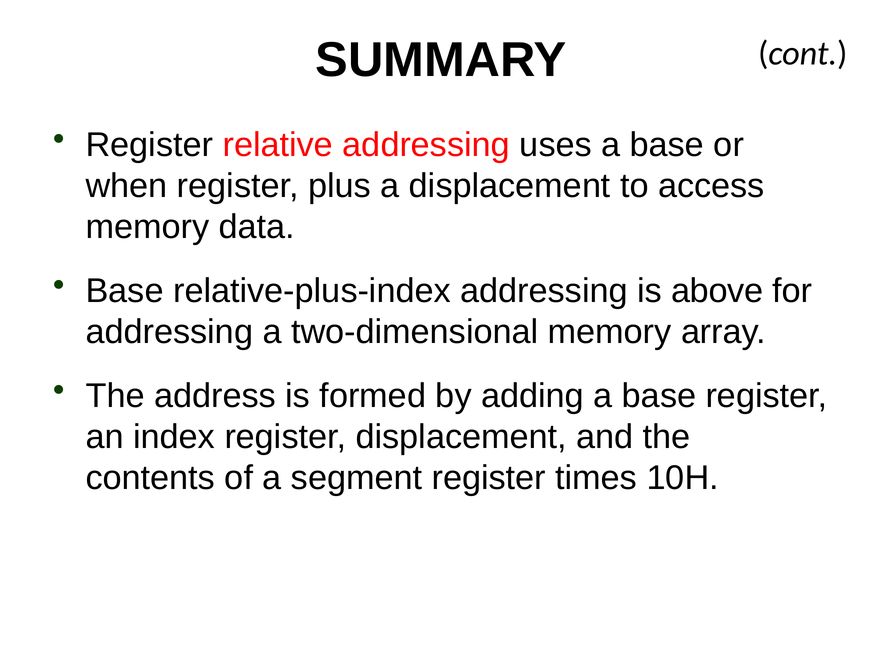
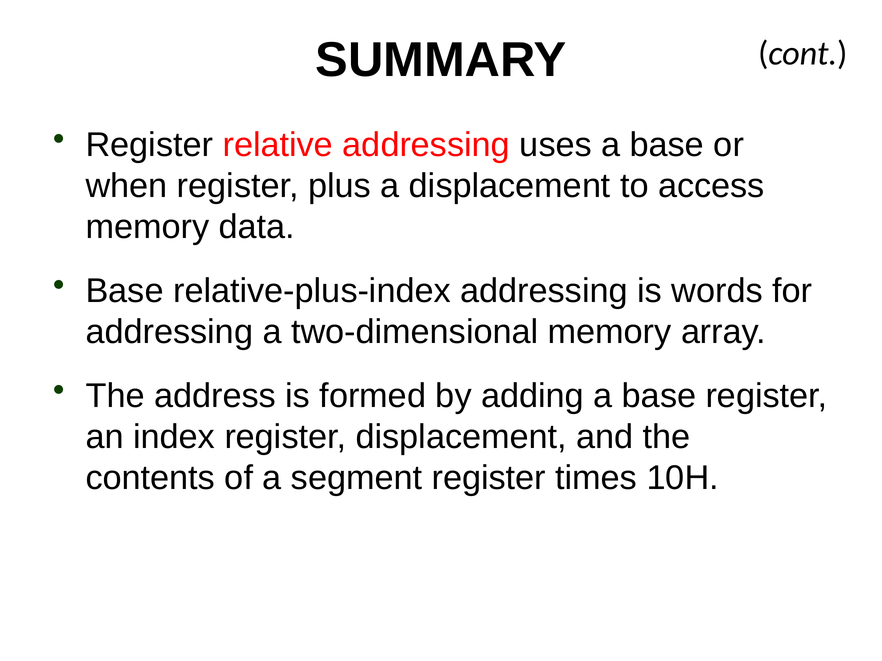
above: above -> words (717, 291)
